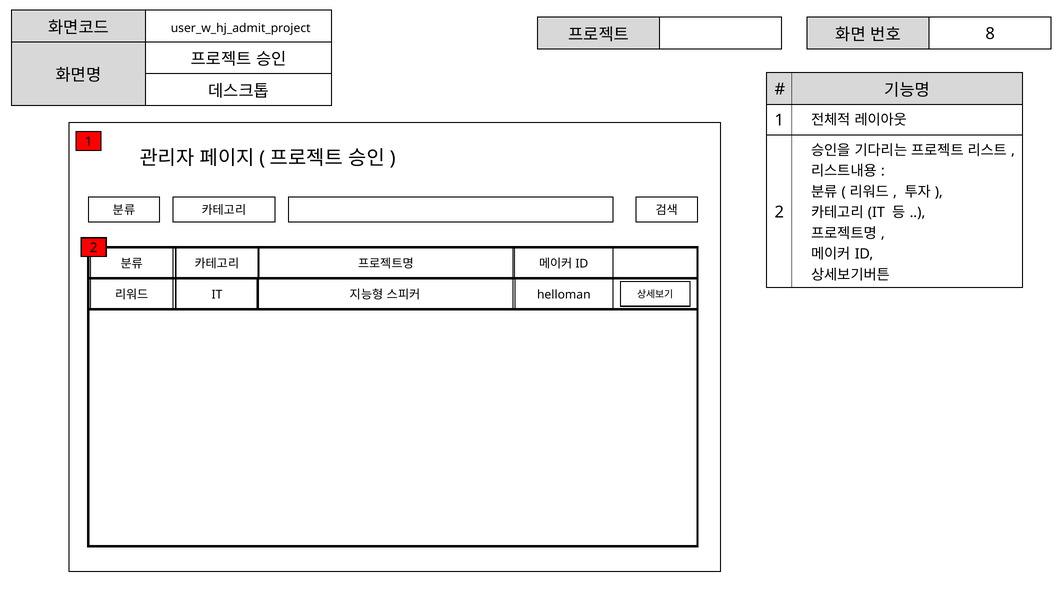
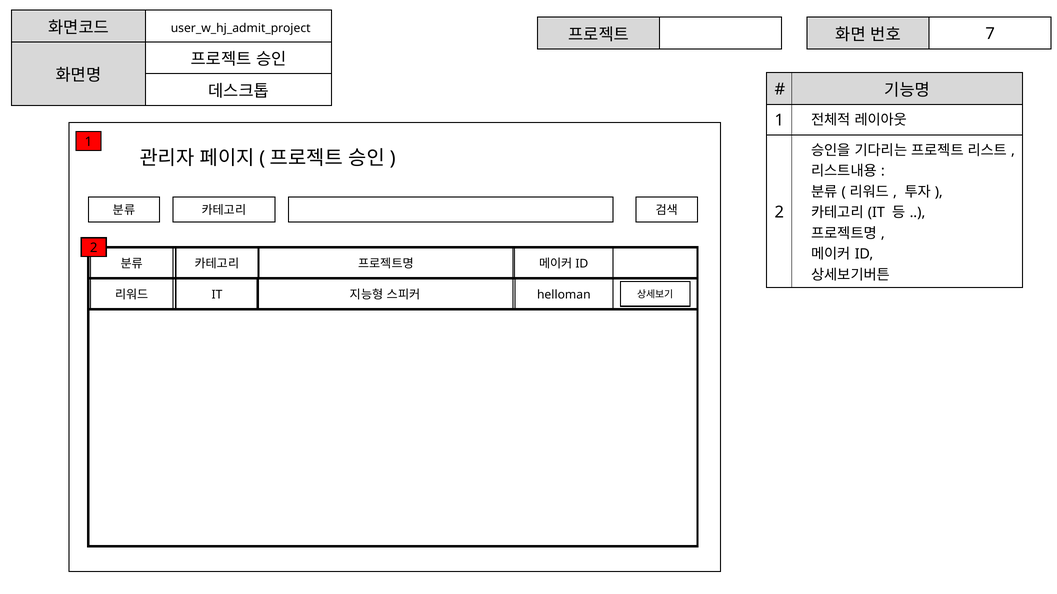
8: 8 -> 7 (990, 34)
